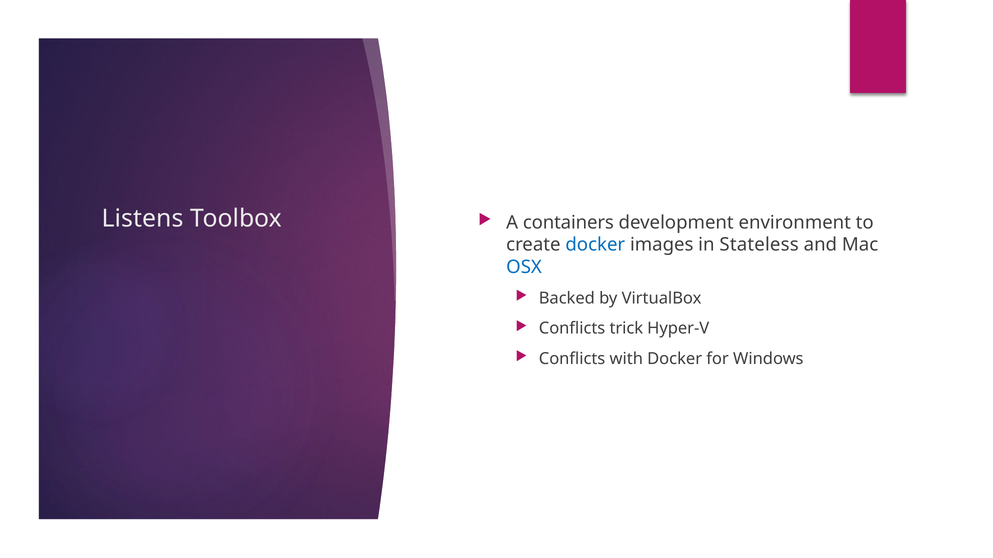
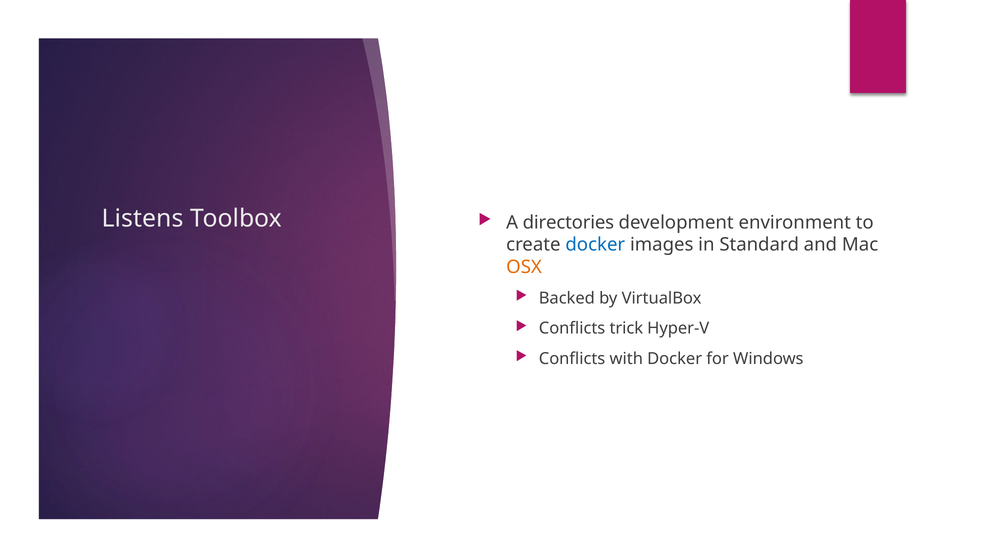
containers: containers -> directories (568, 223)
Stateless: Stateless -> Standard (759, 245)
OSX colour: blue -> orange (524, 267)
